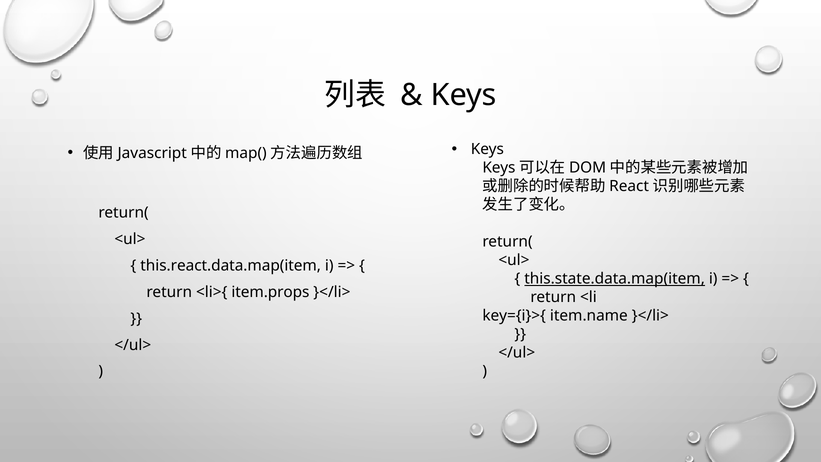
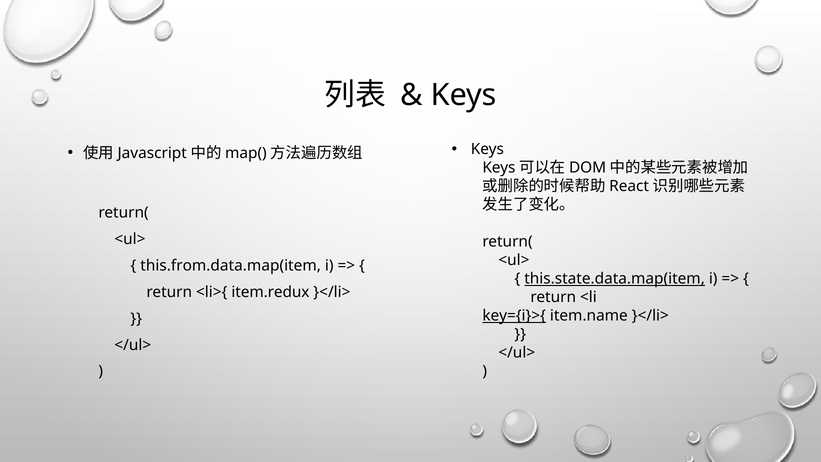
this.react.data.map(item: this.react.data.map(item -> this.from.data.map(item (231, 266)
item.props: item.props -> item.redux (270, 292)
key={i}>{ underline: none -> present (514, 316)
